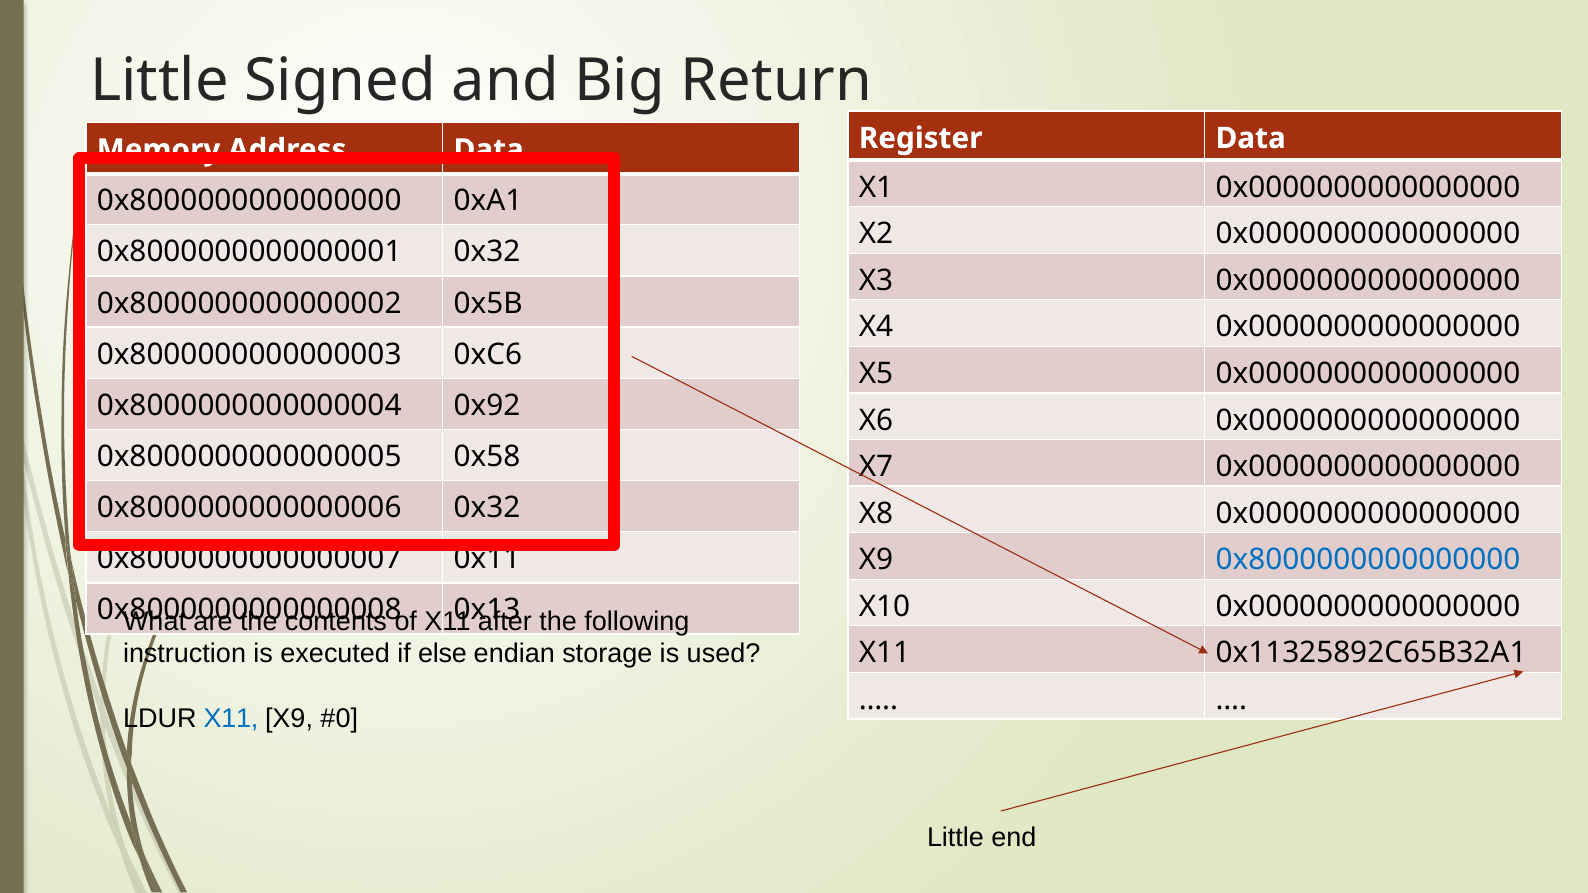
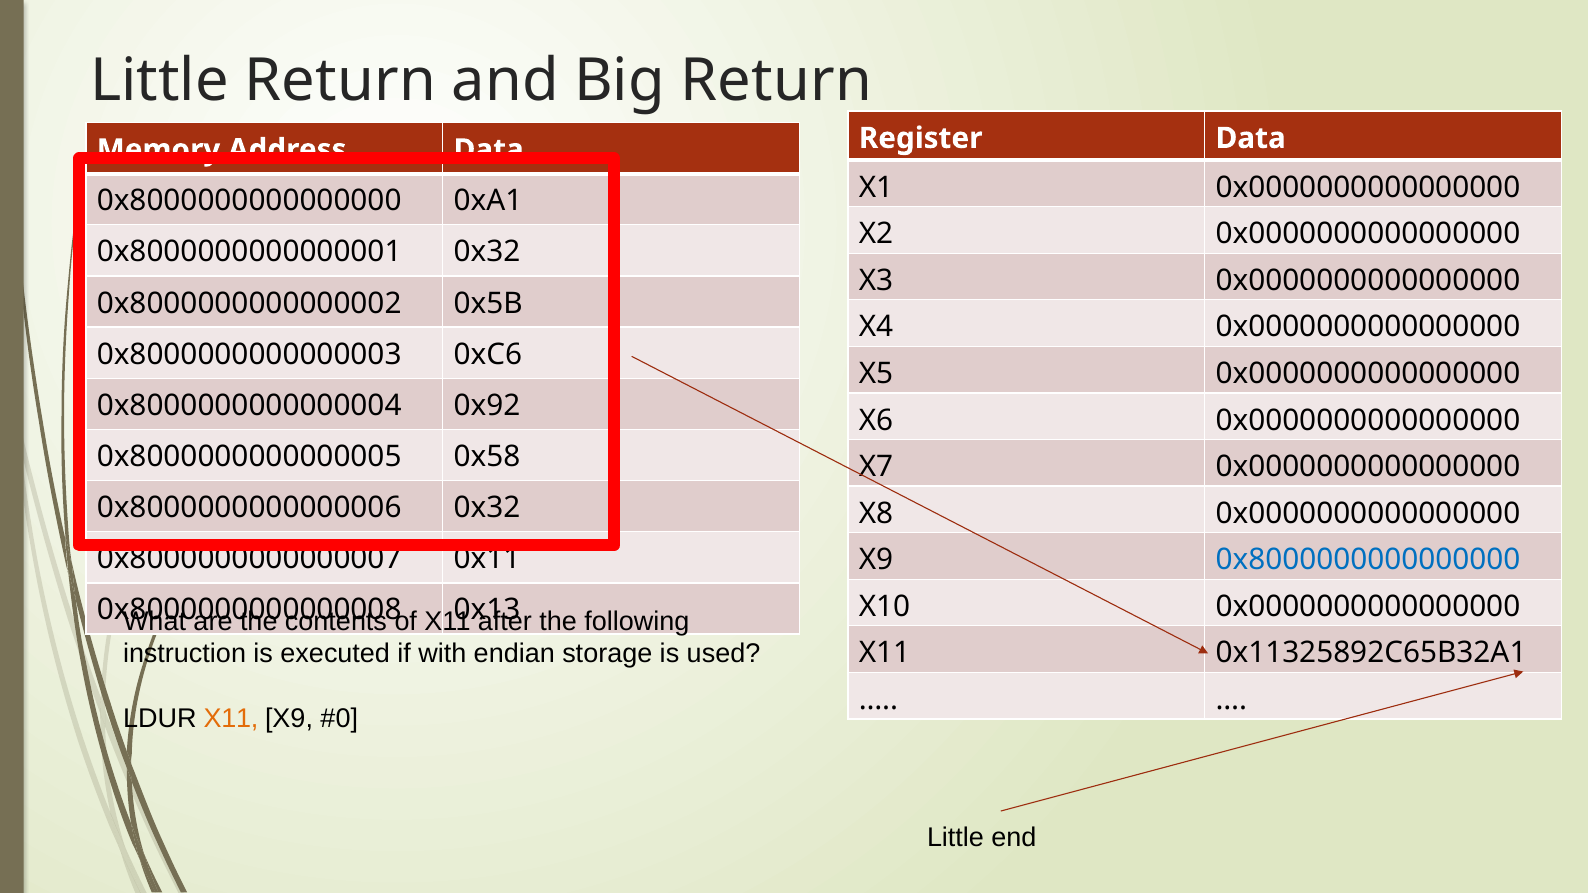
Little Signed: Signed -> Return (340, 81)
else: else -> with (442, 654)
X11 colour: blue -> orange (231, 719)
